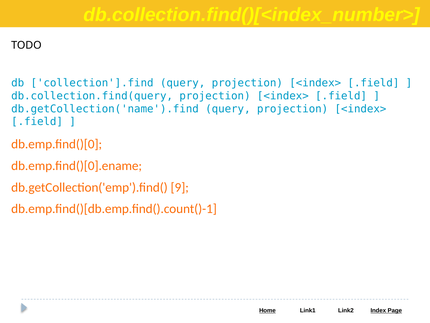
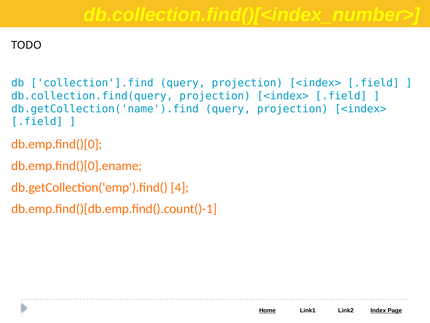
9: 9 -> 4 (180, 187)
